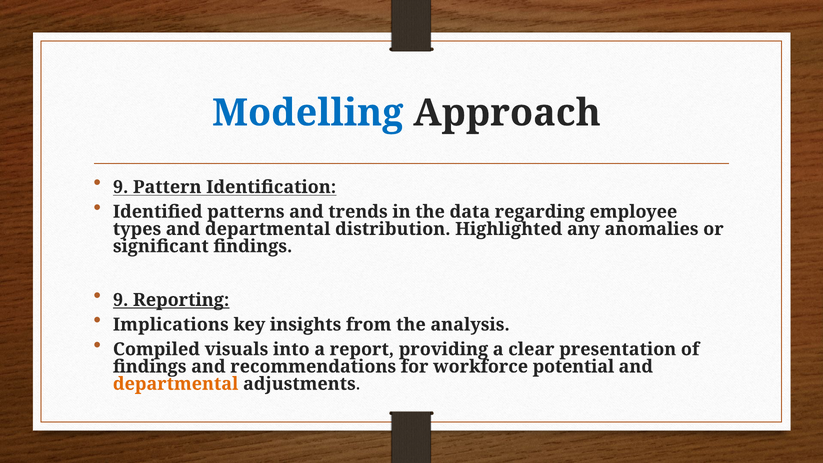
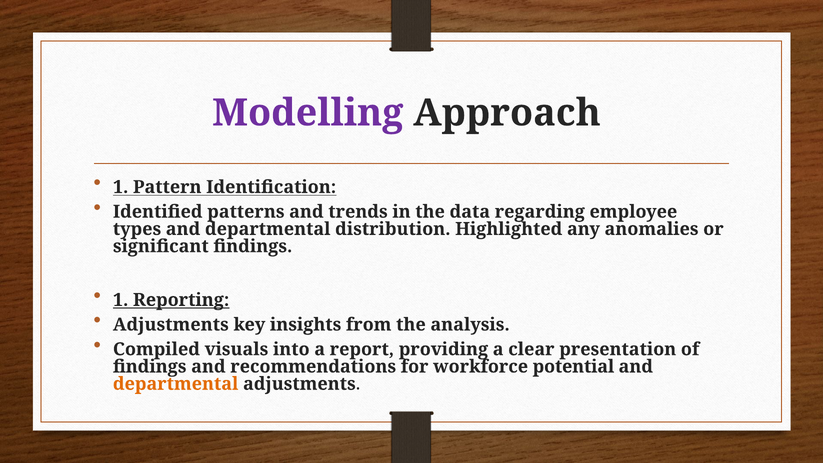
Modelling colour: blue -> purple (308, 113)
9: 9 -> 1 (121, 187)
9: 9 -> 1 (121, 300)
Implications: Implications -> Adjustments (171, 325)
